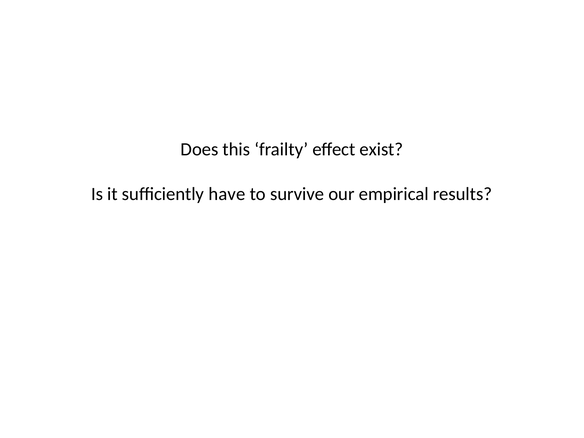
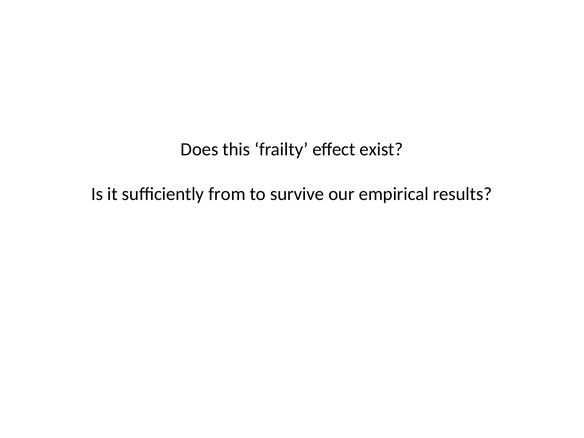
have: have -> from (227, 194)
